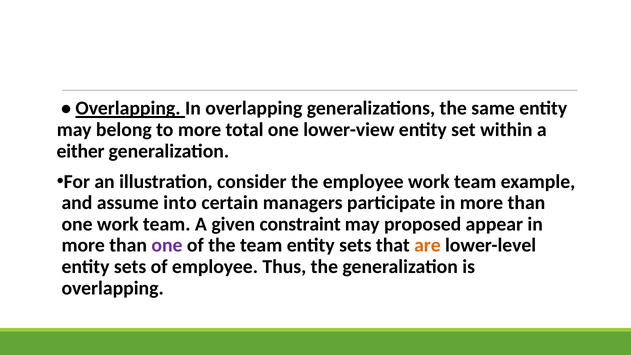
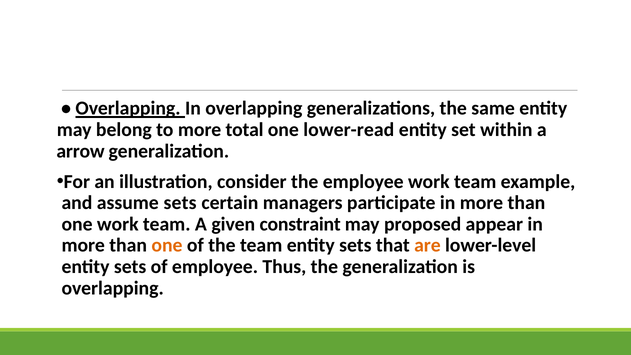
lower-view: lower-view -> lower-read (349, 130)
either: either -> arrow (81, 151)
assume into: into -> sets (180, 203)
one colour: purple -> orange (167, 245)
